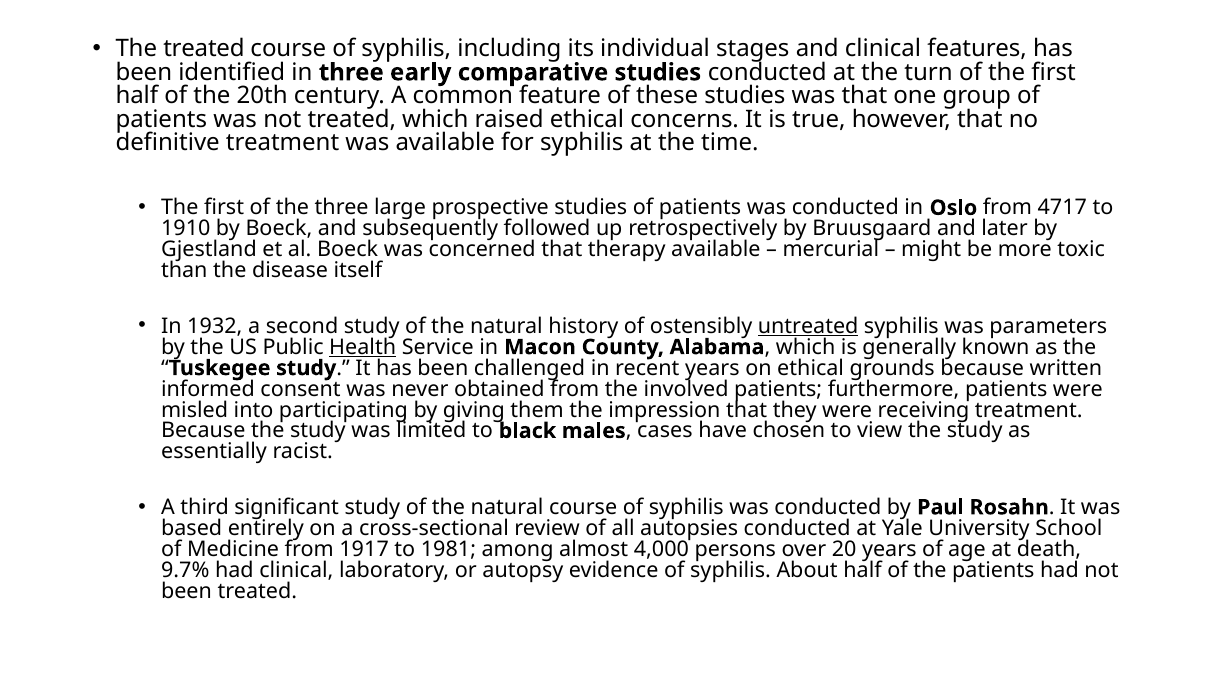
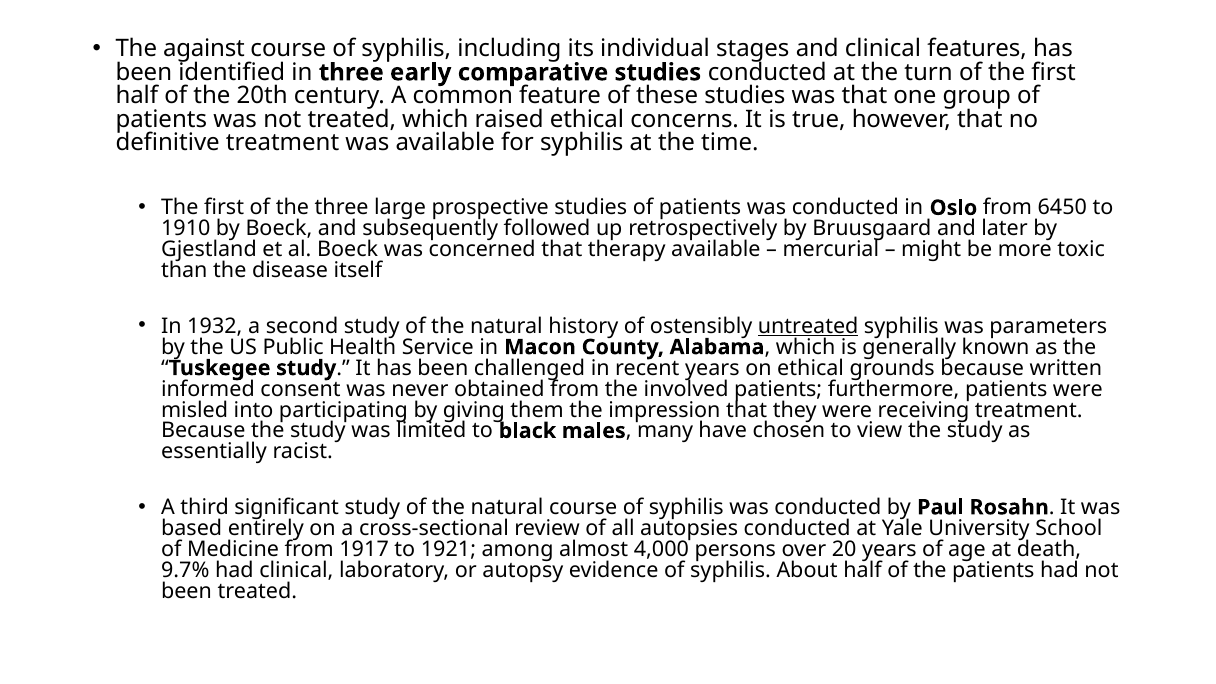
The treated: treated -> against (204, 49)
4717: 4717 -> 6450 (1062, 208)
Health underline: present -> none (363, 347)
cases: cases -> many (665, 431)
1981: 1981 -> 1921 (448, 549)
